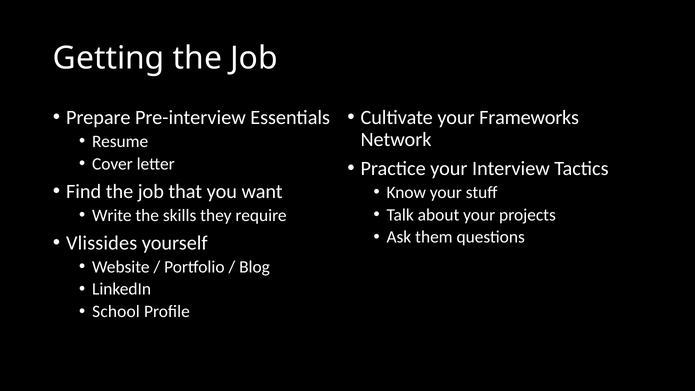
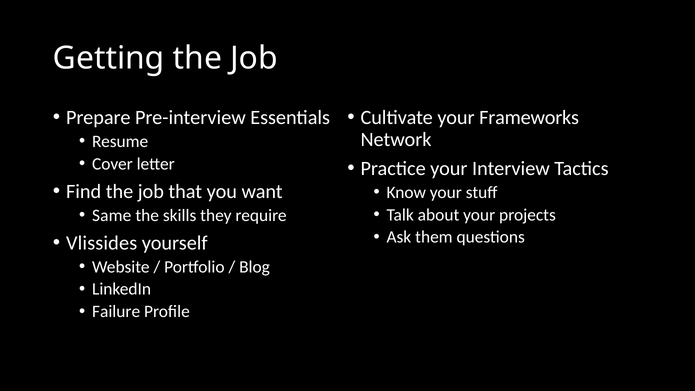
Write: Write -> Same (112, 215)
School: School -> Failure (116, 311)
